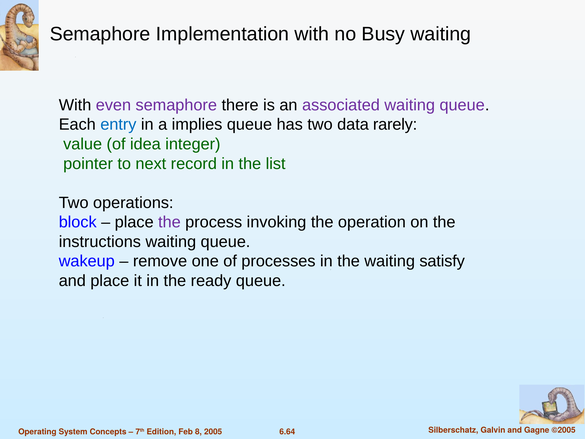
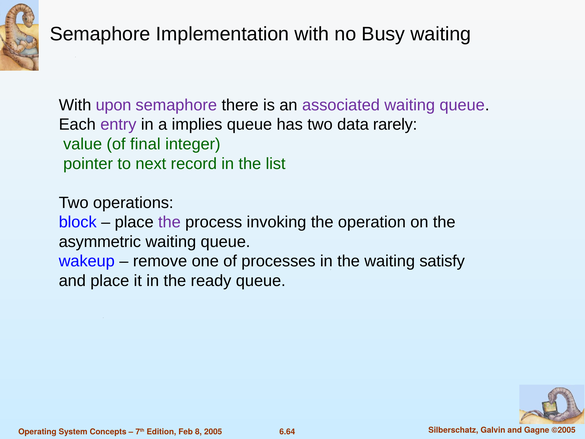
even: even -> upon (114, 105)
entry colour: blue -> purple (118, 125)
idea: idea -> final (145, 144)
instructions: instructions -> asymmetric (100, 242)
